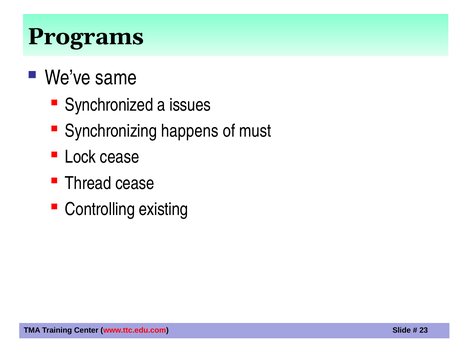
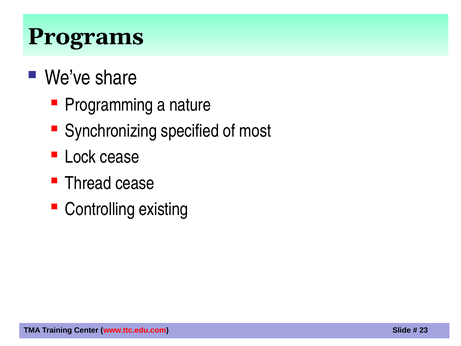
same: same -> share (116, 78)
Synchronized: Synchronized -> Programming (109, 105)
issues: issues -> nature (190, 105)
happens: happens -> specified (190, 131)
must: must -> most (255, 131)
